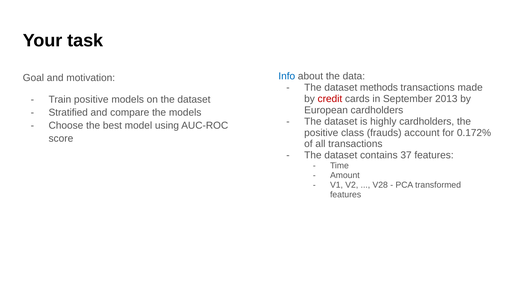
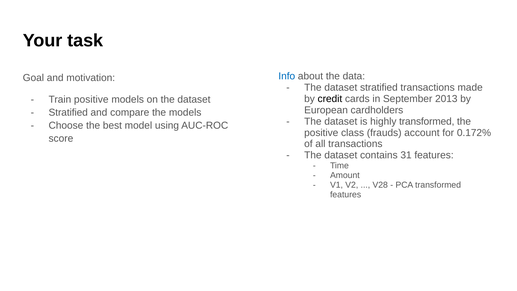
dataset methods: methods -> stratified (379, 87)
credit colour: red -> black (330, 99)
highly cardholders: cardholders -> transformed (427, 121)
37: 37 -> 31 (406, 155)
